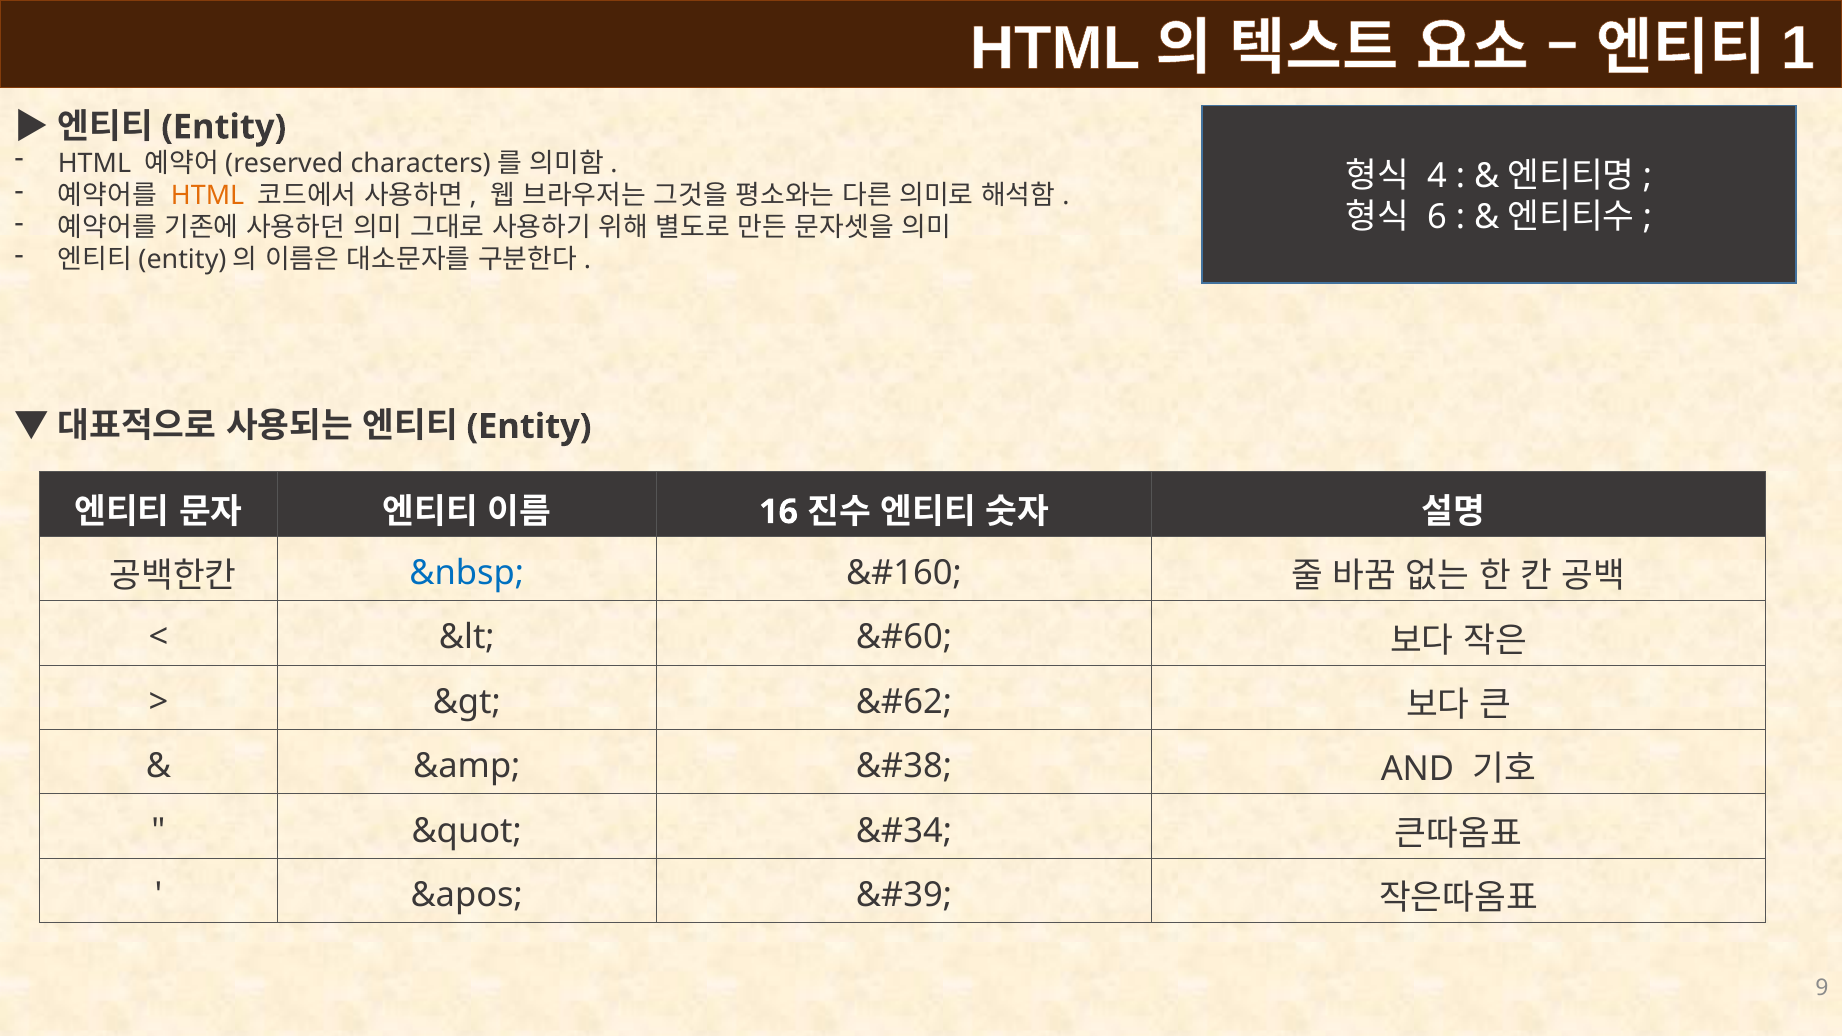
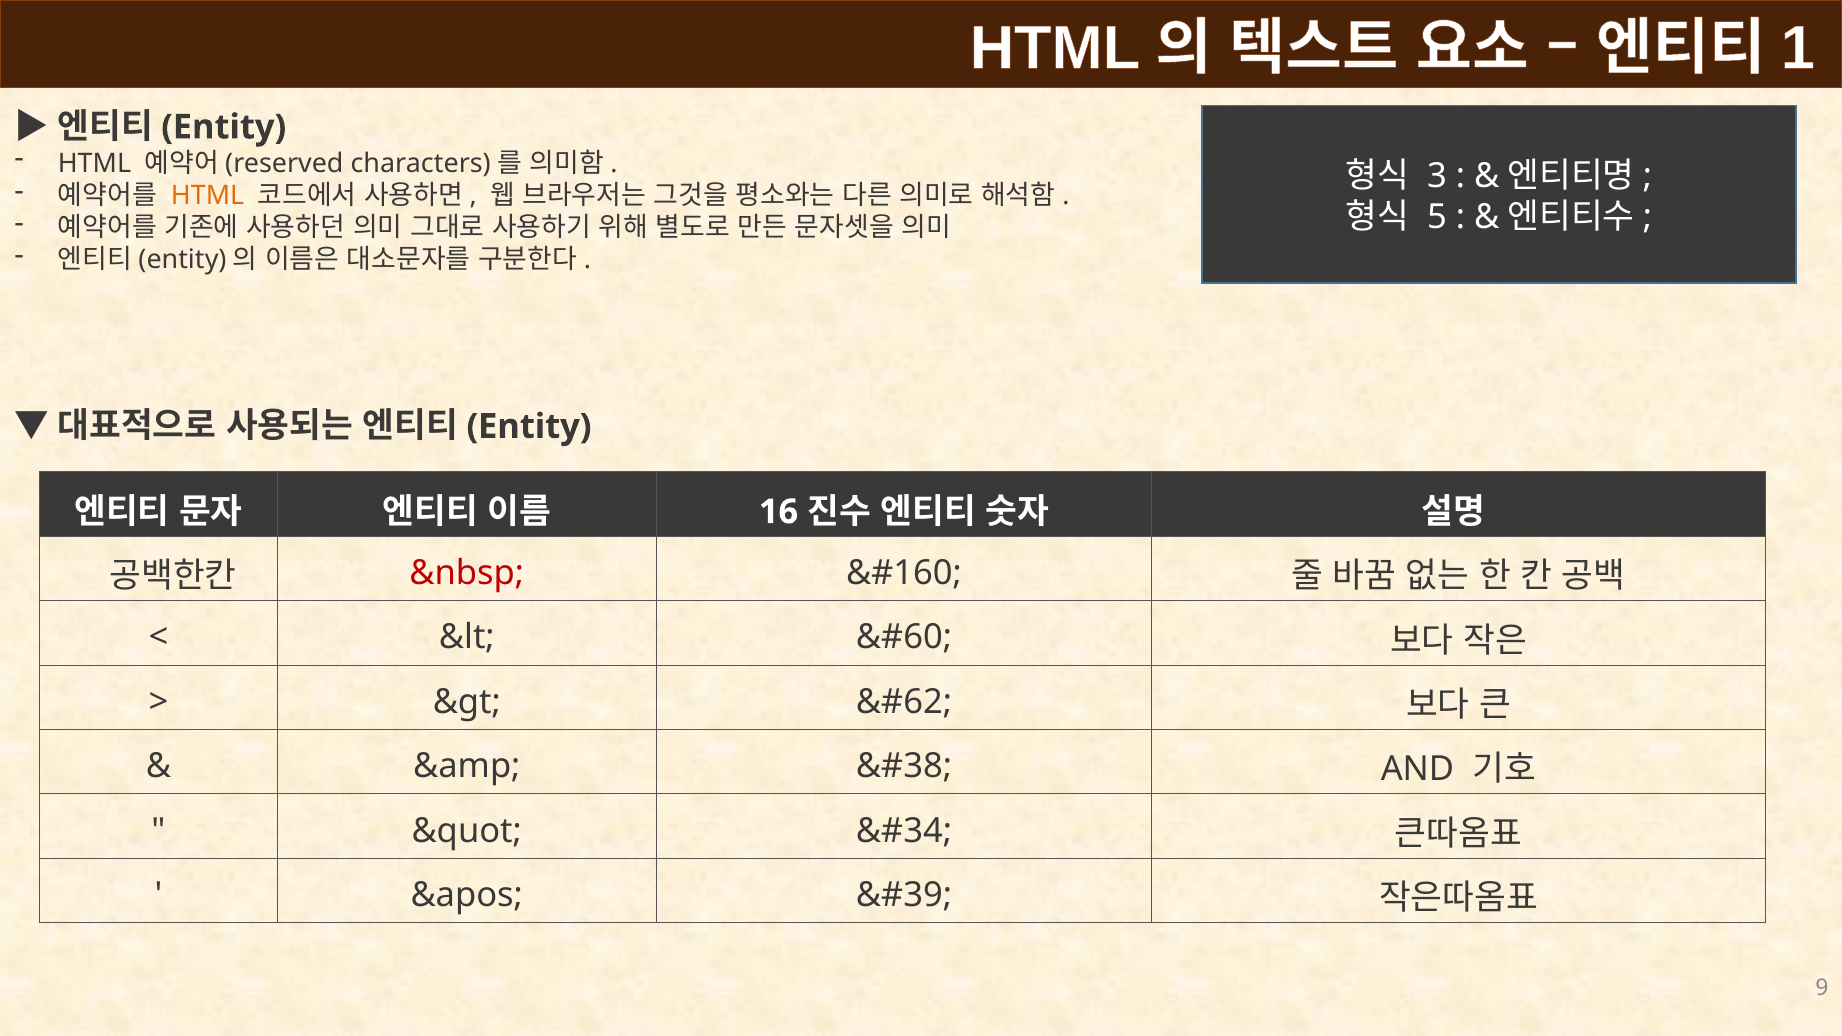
4: 4 -> 3 (1437, 176)
6: 6 -> 5 (1437, 217)
&nbsp colour: blue -> red (467, 573)
